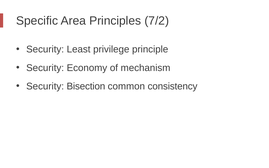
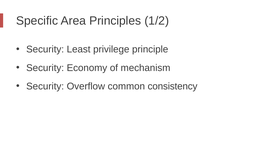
7/2: 7/2 -> 1/2 (157, 21)
Bisection: Bisection -> Overflow (86, 86)
